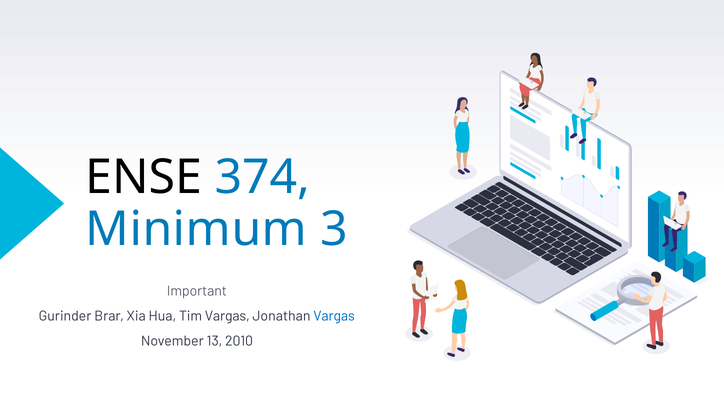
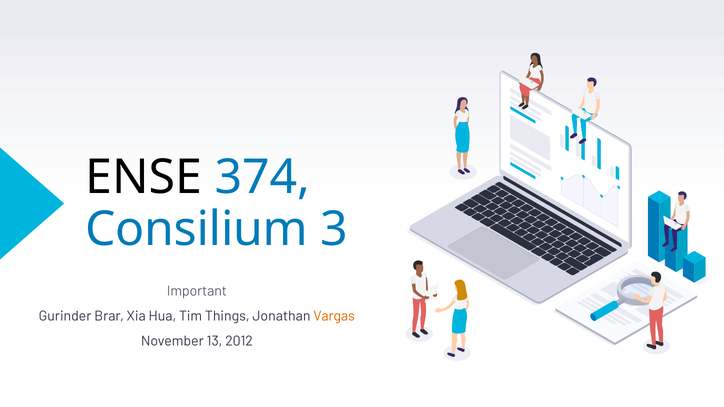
Minimum: Minimum -> Consilium (197, 229)
Tim Vargas: Vargas -> Things (227, 316)
Vargas colour: blue -> orange (334, 316)
2010: 2010 -> 2012 (239, 341)
